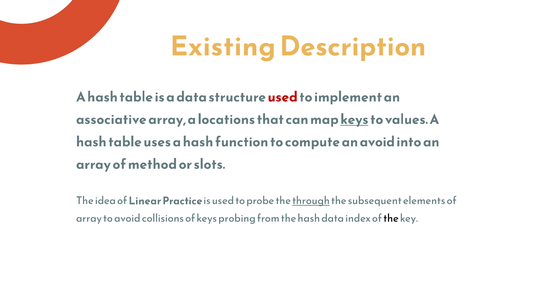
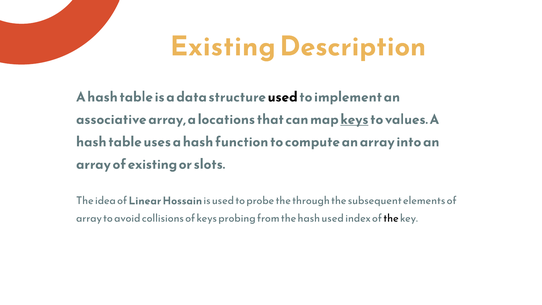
used colour: red -> black (283, 97)
compute an avoid: avoid -> array (377, 142)
of method: method -> existing (153, 164)
Practice: Practice -> Hossain (182, 201)
through underline: present -> none (311, 201)
hash data: data -> used (333, 218)
